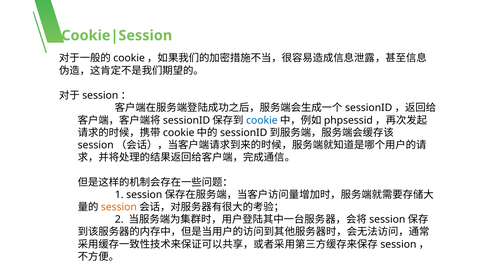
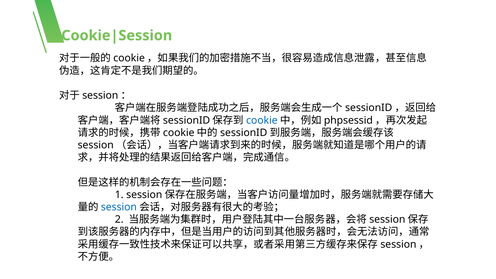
session colour: orange -> blue (119, 207)
